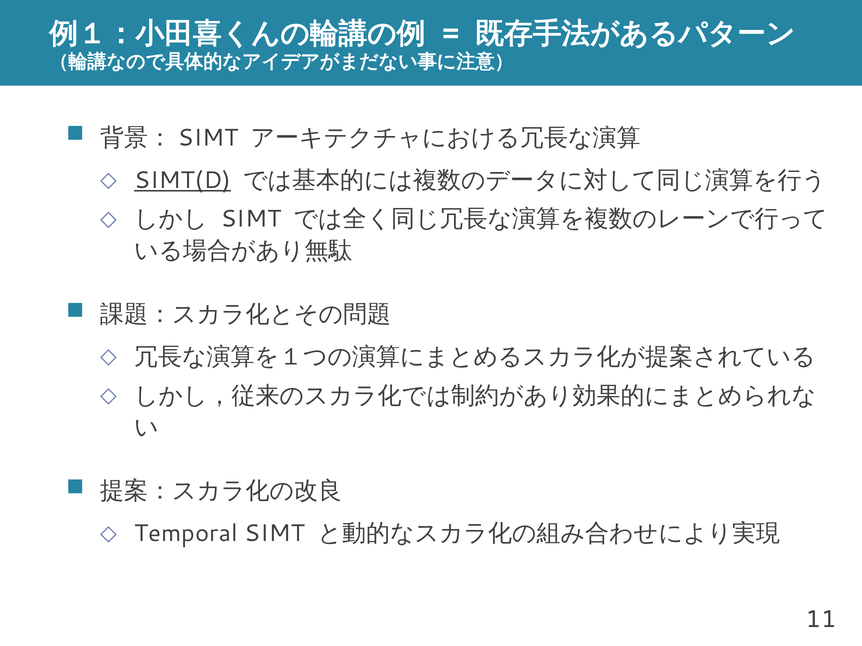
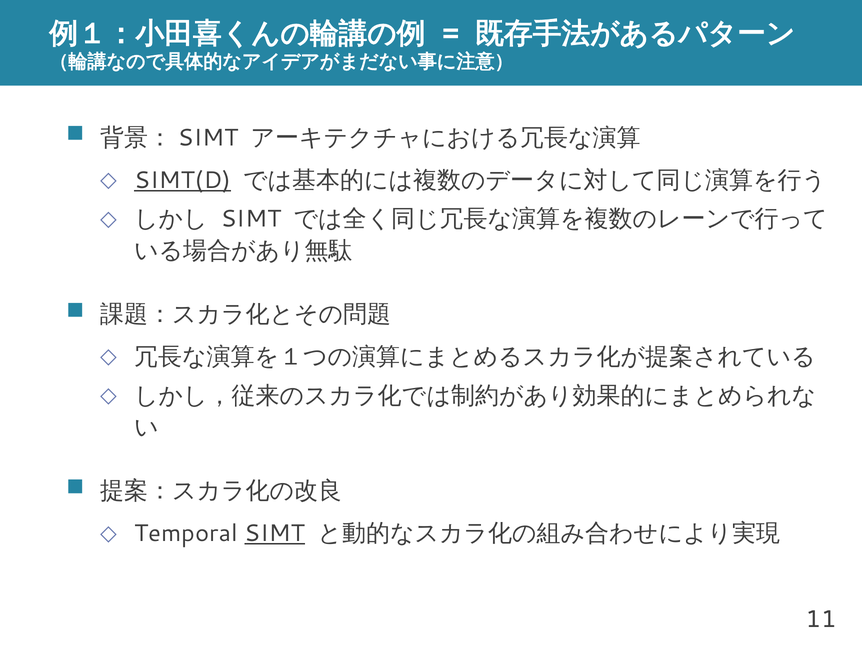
SIMT underline: none -> present (275, 534)
